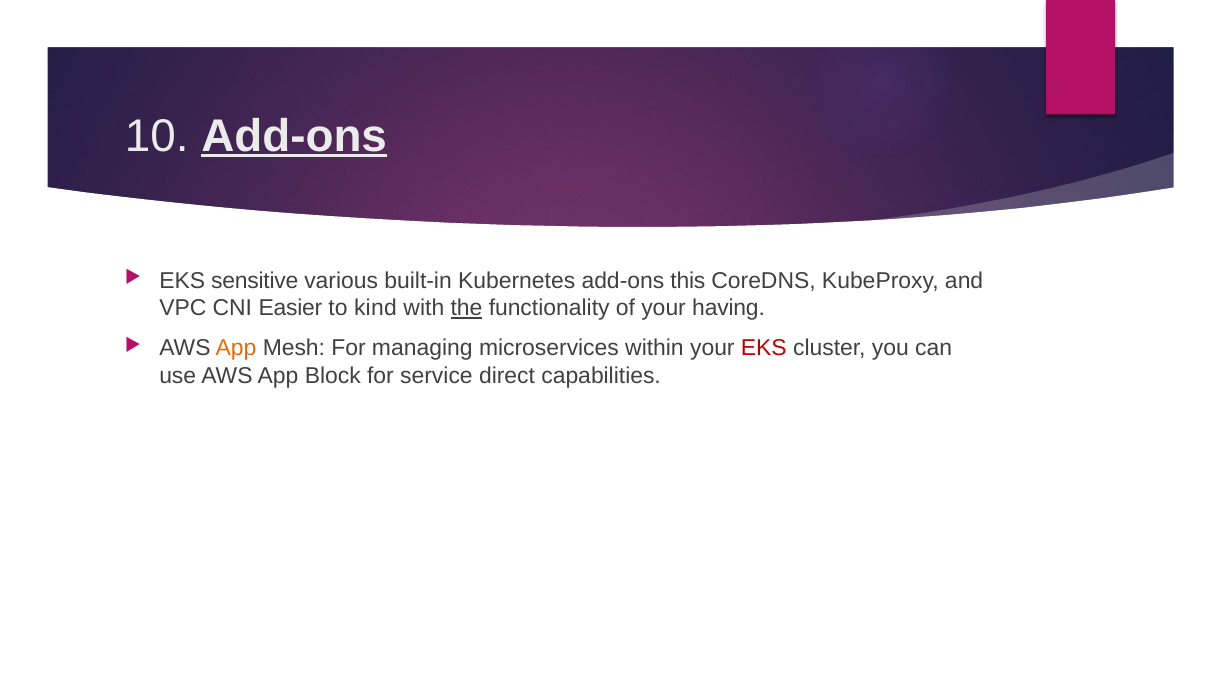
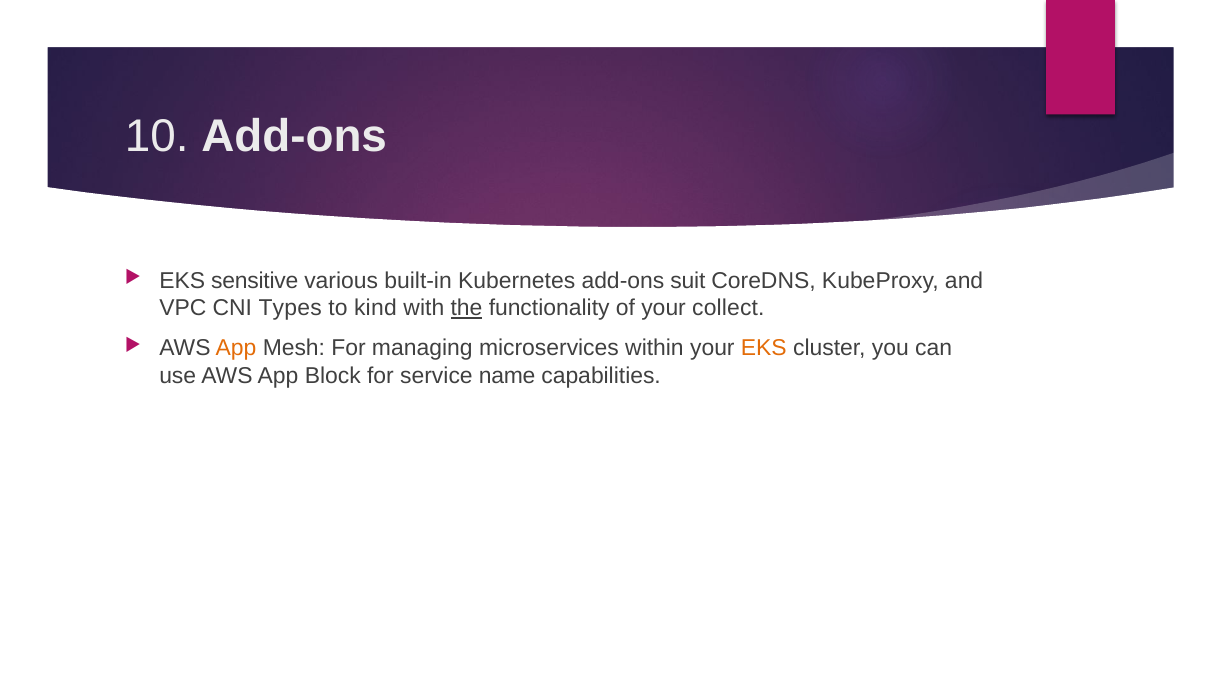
Add-ons underline: present -> none (294, 136)
this: this -> suit (688, 281)
Easier: Easier -> Types (290, 308)
having: having -> collect (728, 308)
EKS colour: red -> orange (764, 349)
direct: direct -> name (507, 376)
